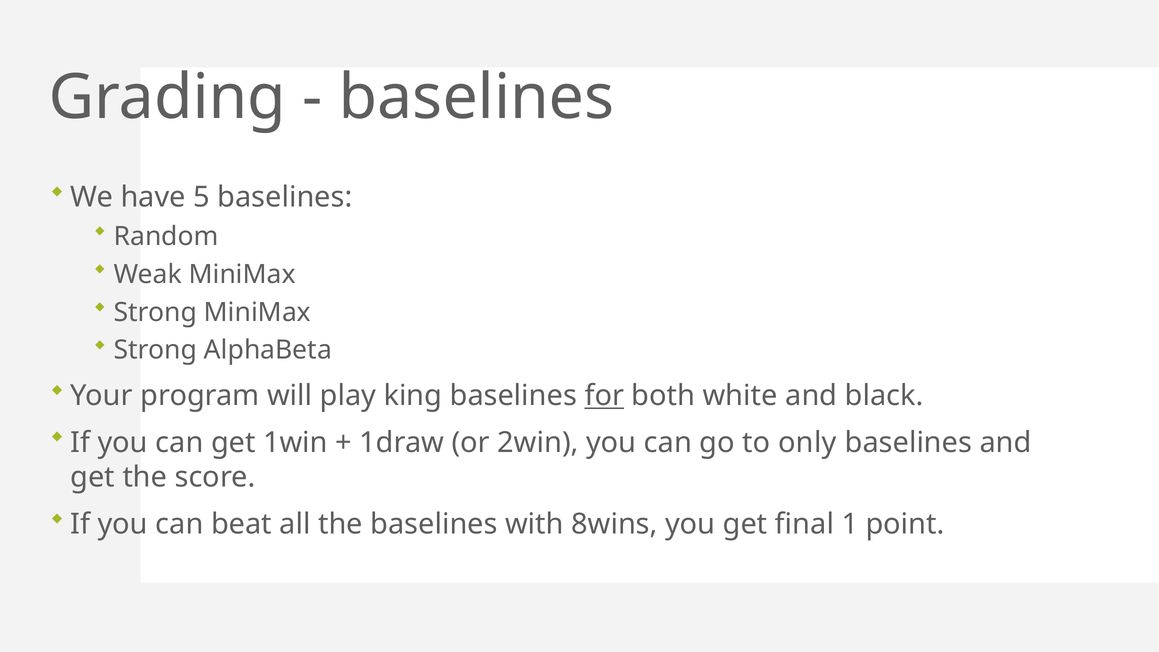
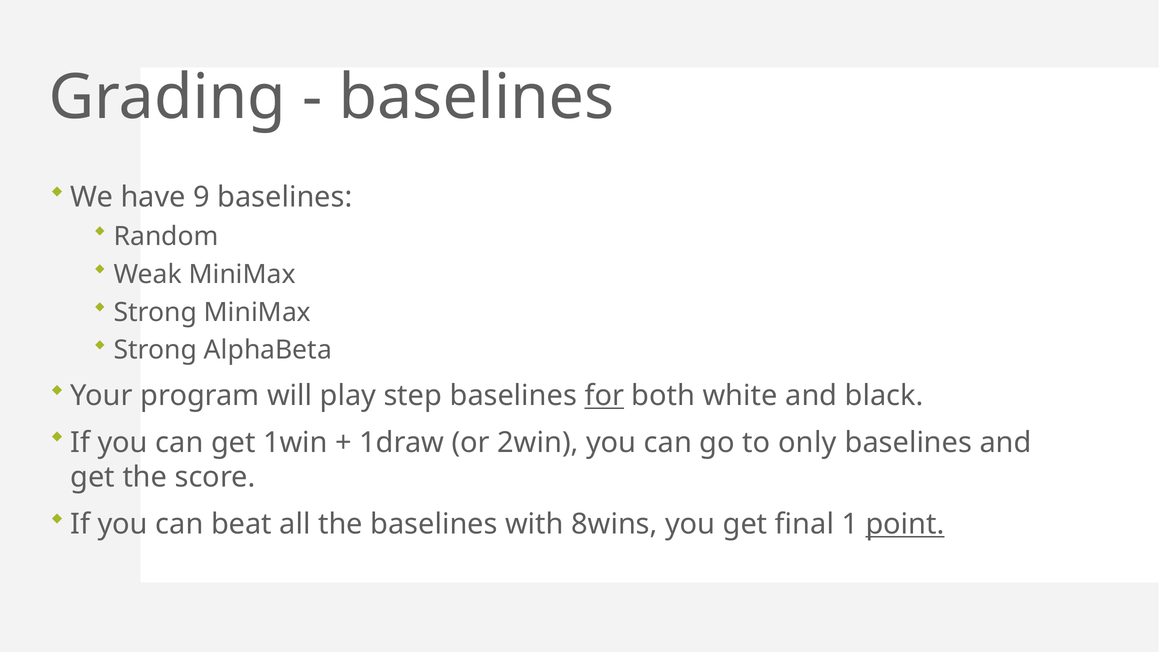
5: 5 -> 9 (202, 197)
king: king -> step (413, 396)
point underline: none -> present (905, 524)
